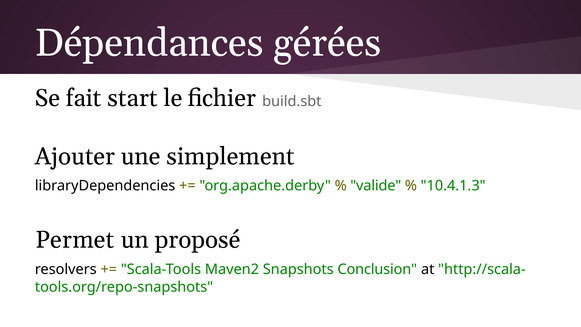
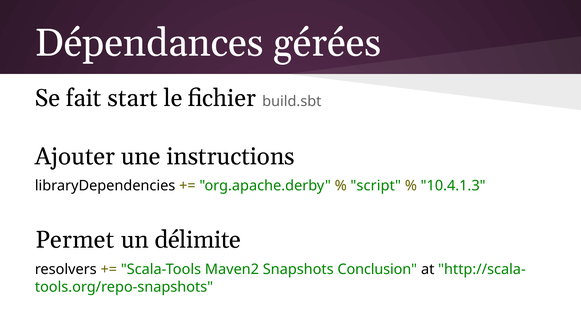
simplement: simplement -> instructions (231, 156)
valide: valide -> script (376, 186)
proposé: proposé -> délimite (198, 240)
